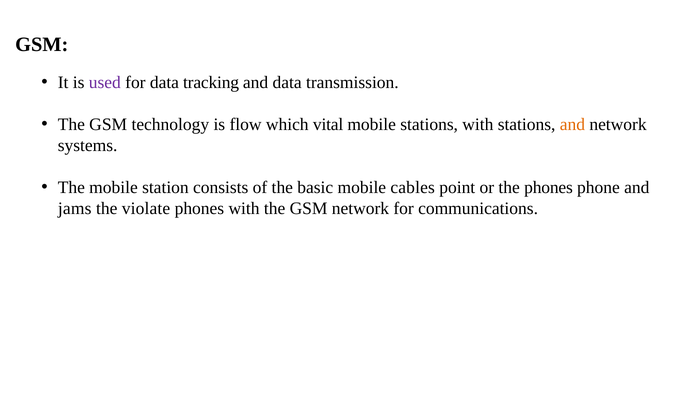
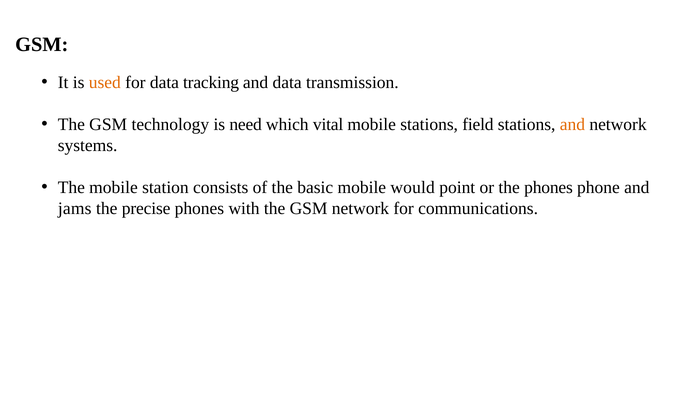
used colour: purple -> orange (105, 83)
flow: flow -> need (246, 125)
stations with: with -> field (478, 125)
cables: cables -> would (413, 188)
violate: violate -> precise (146, 209)
